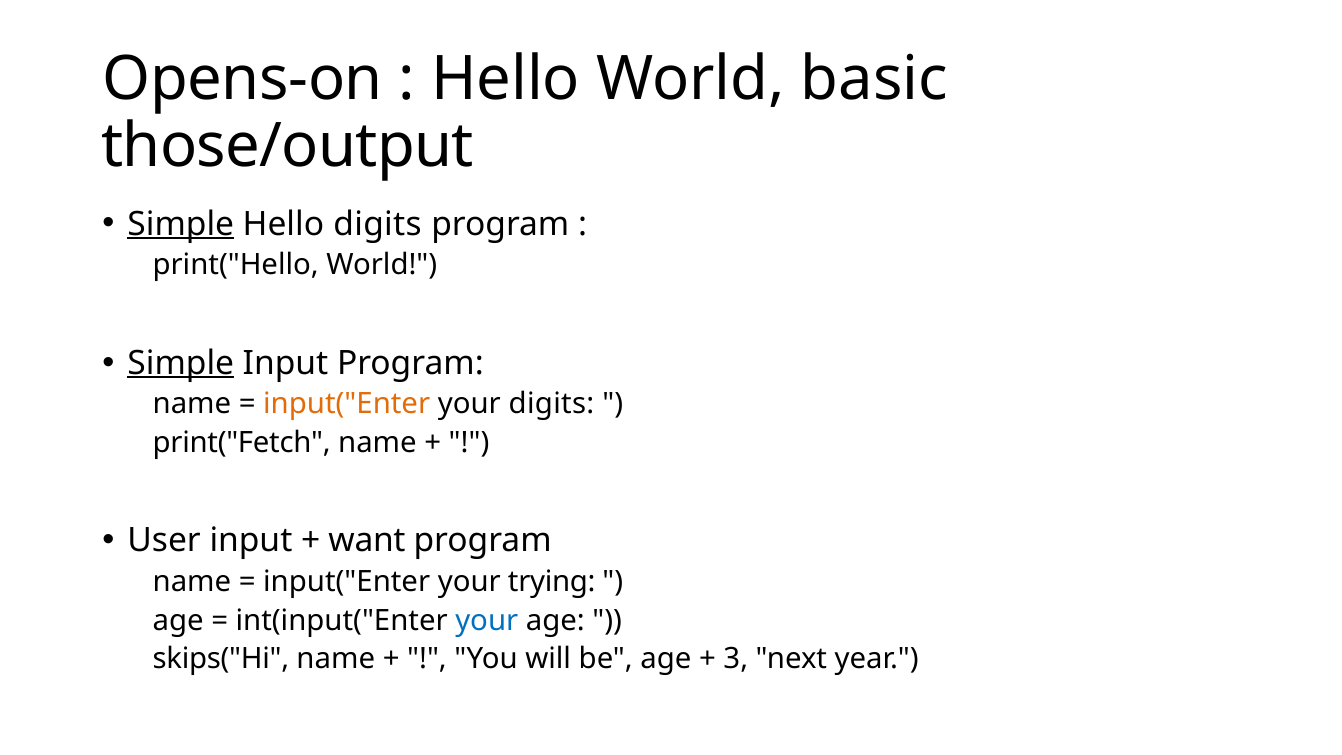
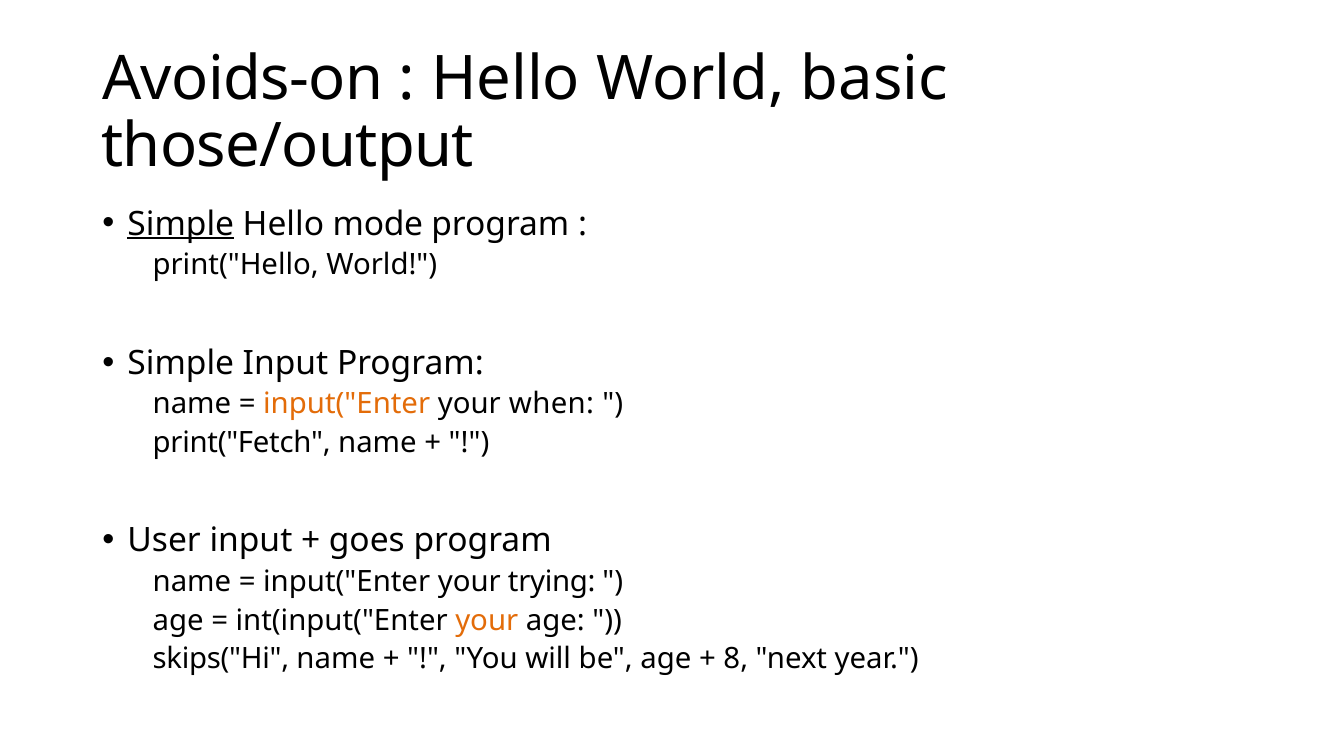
Opens-on: Opens-on -> Avoids-on (243, 80)
Hello digits: digits -> mode (378, 224)
Simple underline: present -> none (181, 363)
your digits: digits -> when (551, 404)
want: want -> goes (367, 541)
your colour: blue -> orange (487, 620)
3: 3 -> 8 (736, 659)
